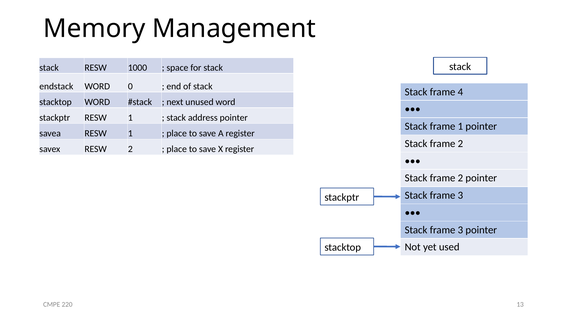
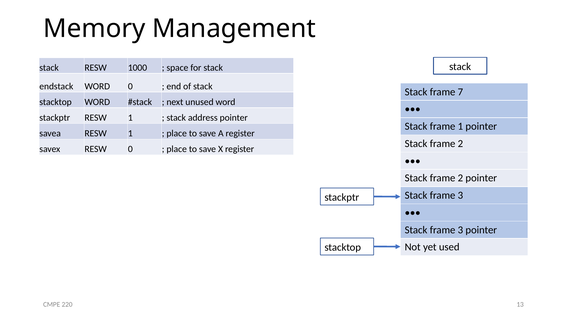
4: 4 -> 7 (460, 92)
RESW 2: 2 -> 0 (130, 149)
